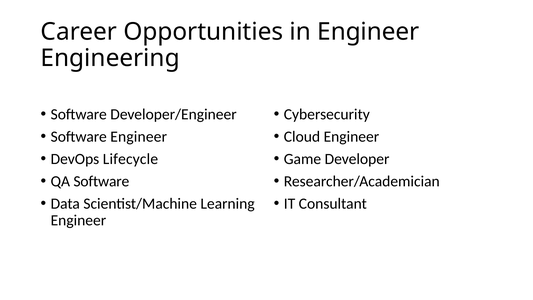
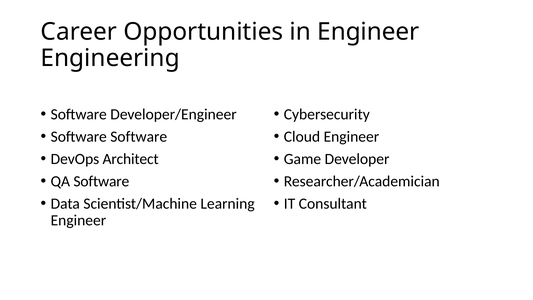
Software Engineer: Engineer -> Software (139, 137)
Lifecycle: Lifecycle -> Architect (131, 159)
